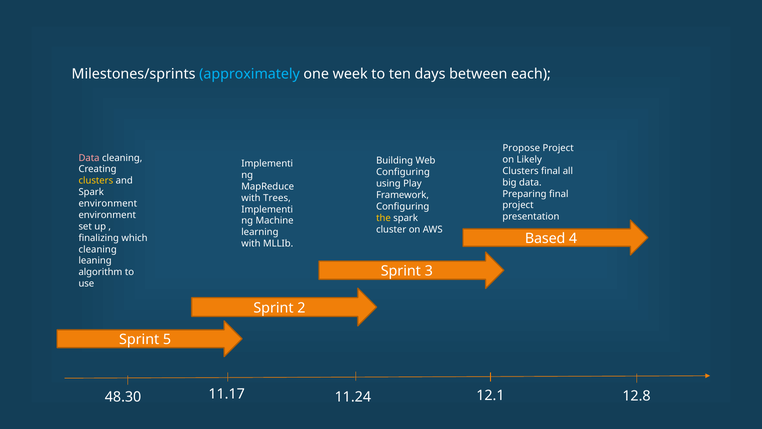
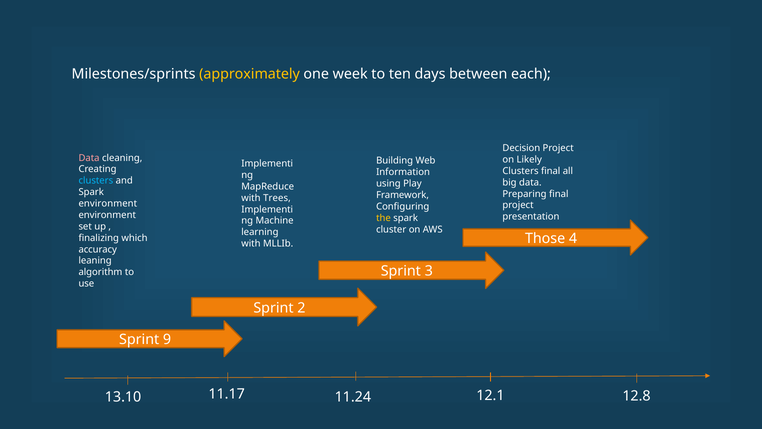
approximately colour: light blue -> yellow (250, 74)
Propose: Propose -> Decision (521, 148)
Configuring: Configuring -> Information (403, 172)
clusters colour: yellow -> light blue (96, 181)
Based: Based -> Those (545, 238)
cleaning: cleaning -> accuracy (98, 249)
5: 5 -> 9 (167, 339)
48.30: 48.30 -> 13.10 (123, 397)
